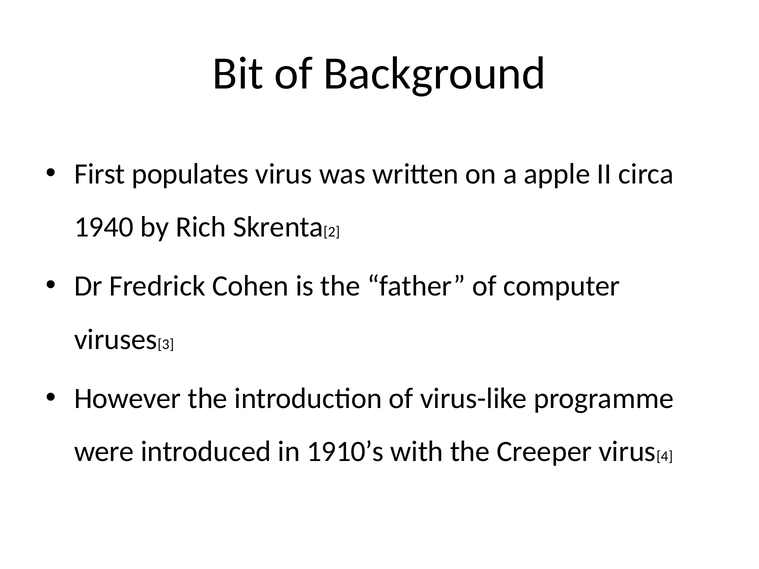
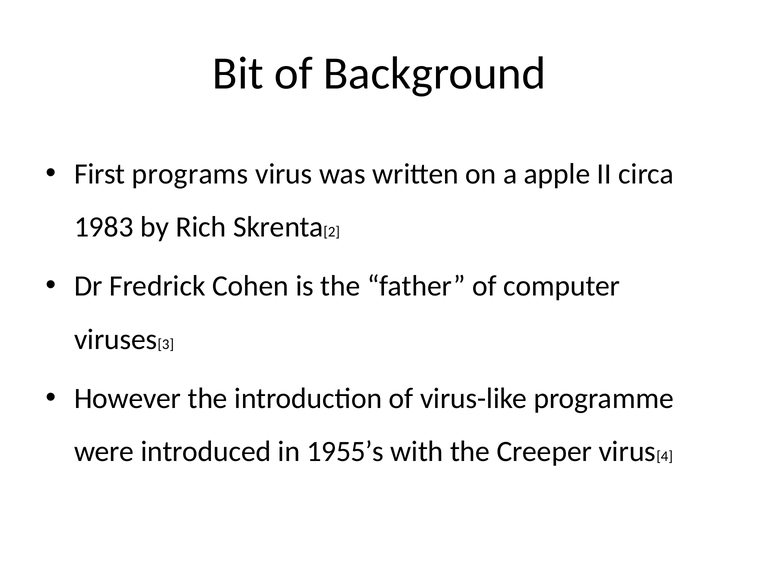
populates: populates -> programs (190, 174)
1940: 1940 -> 1983 (104, 227)
1910’s: 1910’s -> 1955’s (345, 452)
